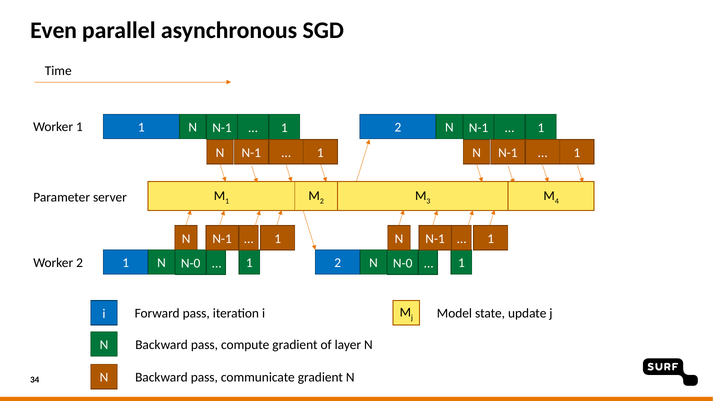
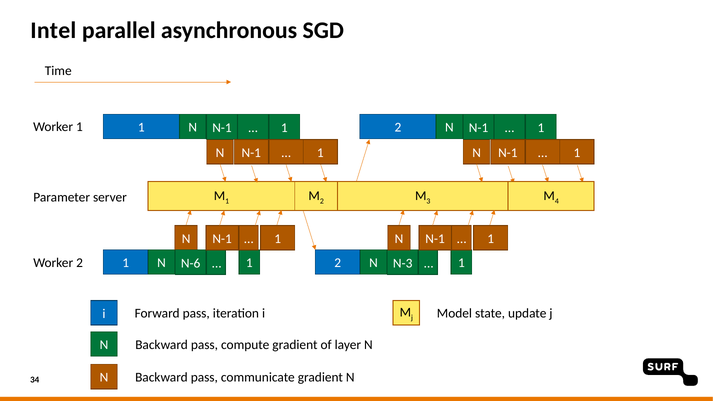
Even: Even -> Intel (53, 31)
2 N N-0: N-0 -> N-3 (403, 263)
N-0: N-0 -> N-6 (191, 263)
